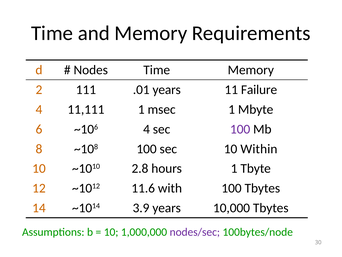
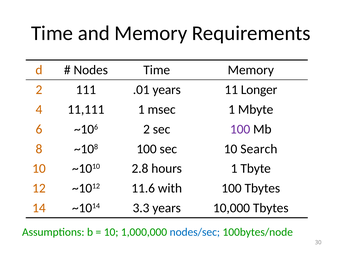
Failure: Failure -> Longer (259, 90)
~106 4: 4 -> 2 (147, 129)
Within: Within -> Search (259, 149)
3.9: 3.9 -> 3.3 (141, 208)
nodes/sec colour: purple -> blue (195, 232)
